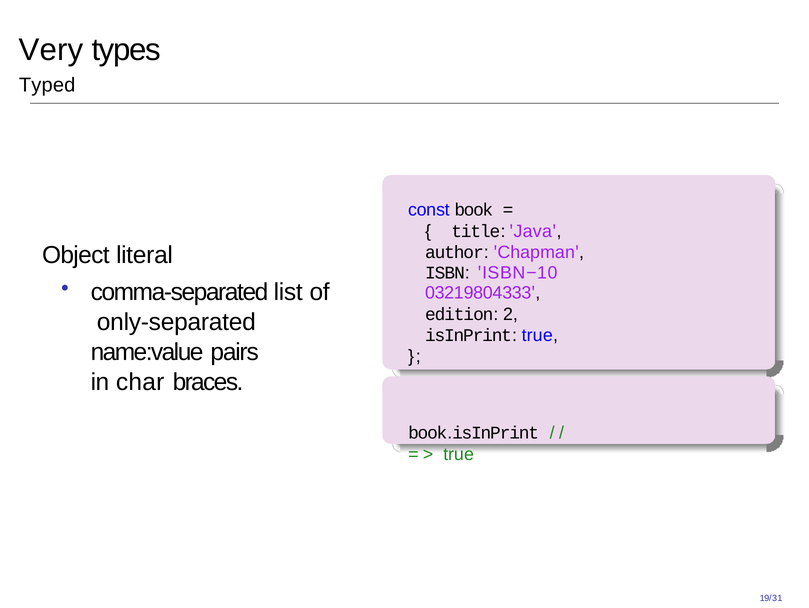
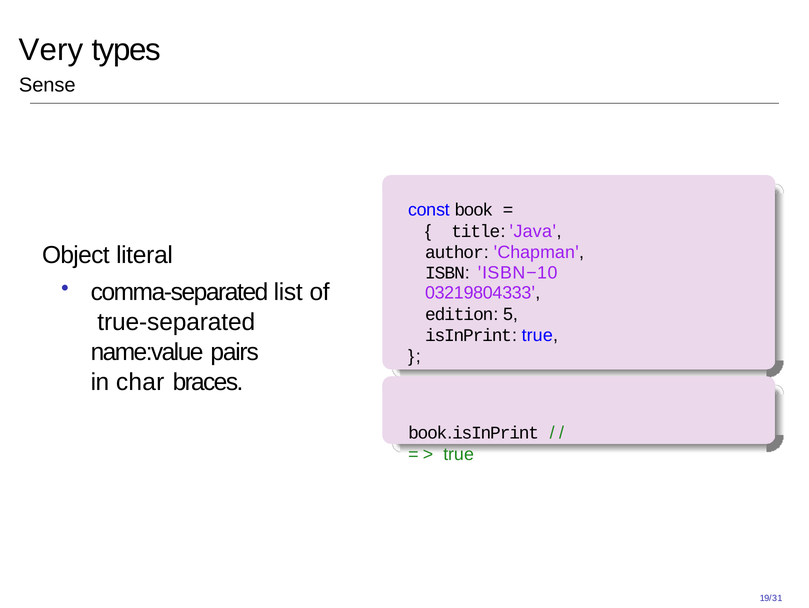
Typed: Typed -> Sense (47, 85)
2: 2 -> 5 (510, 314)
only-separated: only-separated -> true-separated (176, 322)
